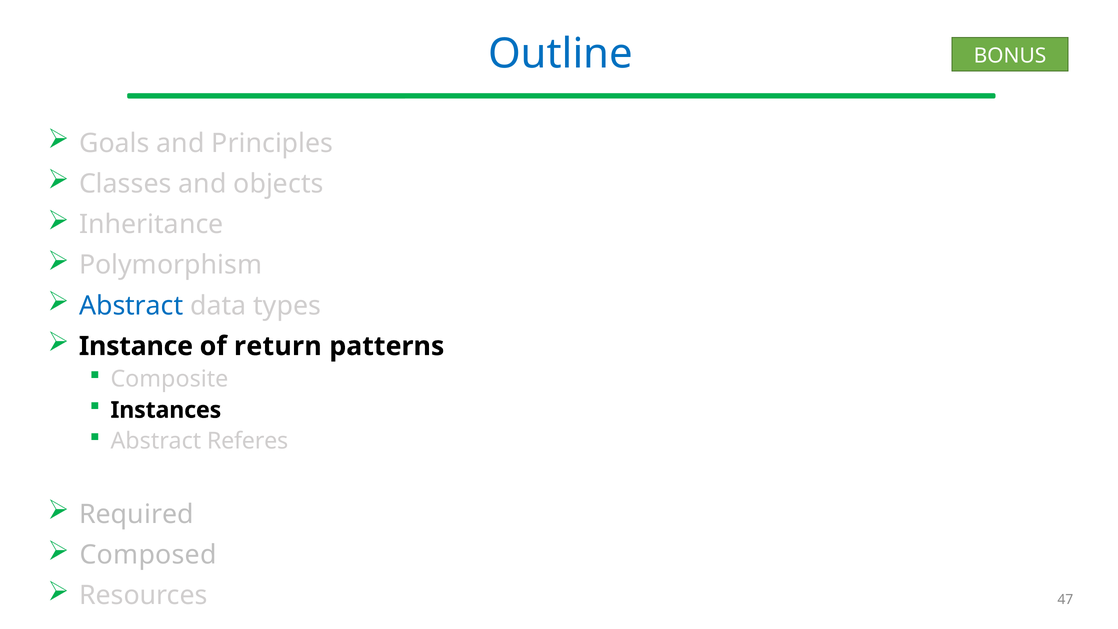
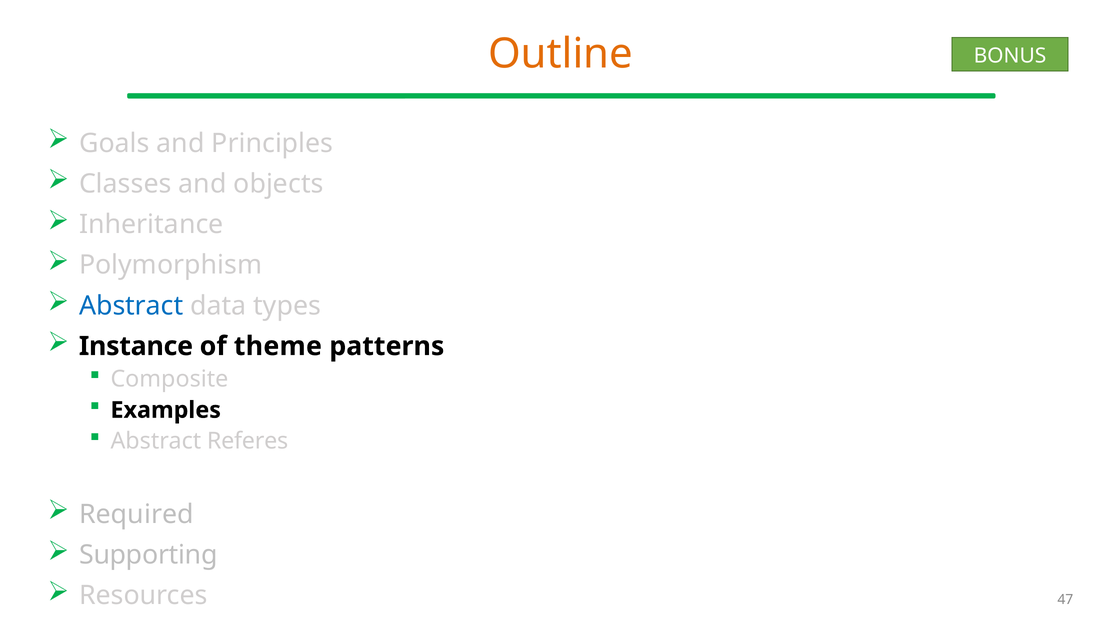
Outline colour: blue -> orange (560, 54)
return: return -> theme (278, 346)
Instances: Instances -> Examples (166, 410)
Composed: Composed -> Supporting (148, 555)
